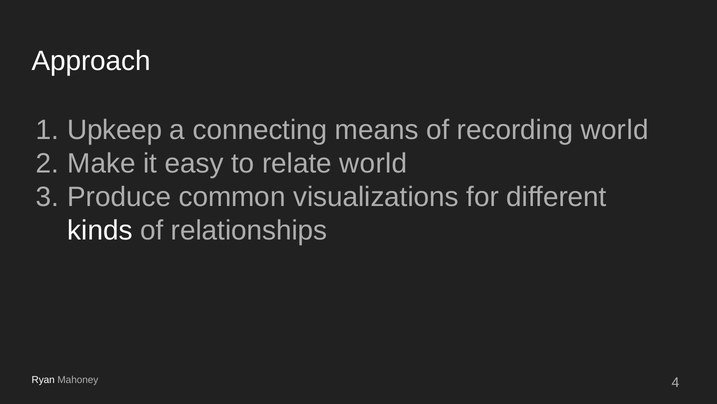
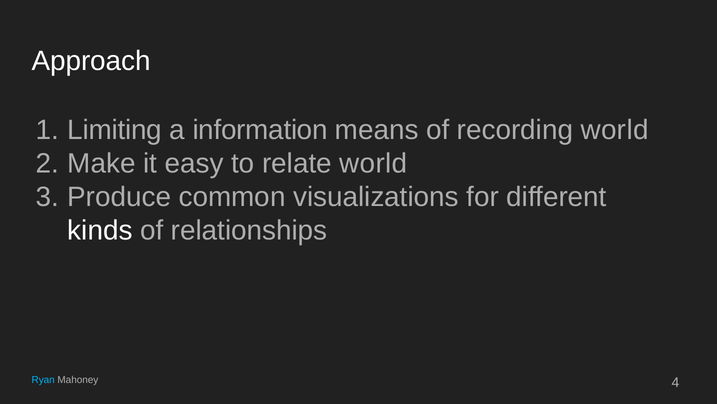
Upkeep: Upkeep -> Limiting (115, 130)
connecting: connecting -> information (260, 130)
Ryan colour: white -> light blue (43, 379)
